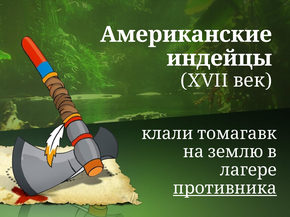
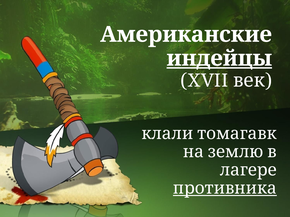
индейцы underline: none -> present (219, 58)
